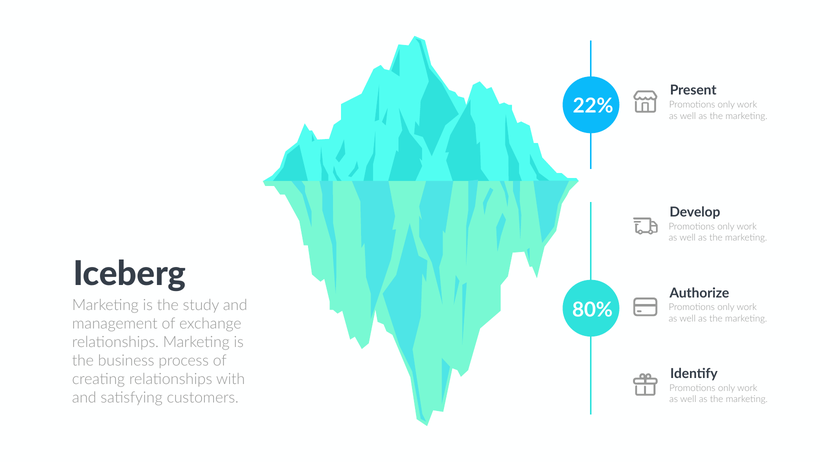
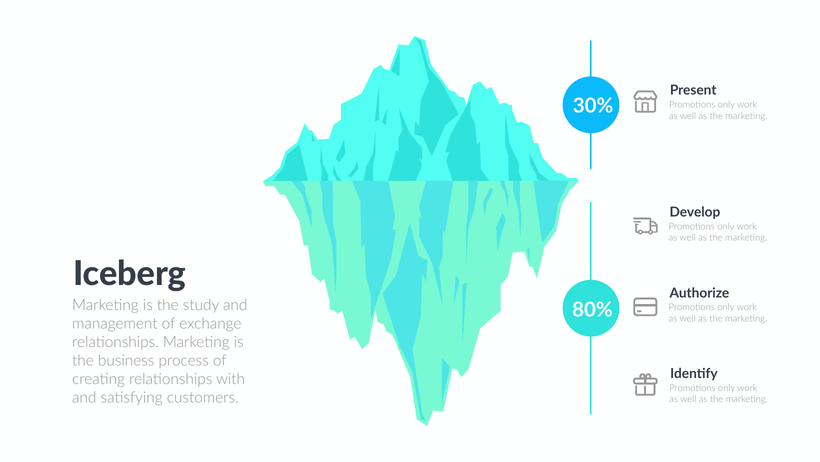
22%: 22% -> 30% (593, 106)
